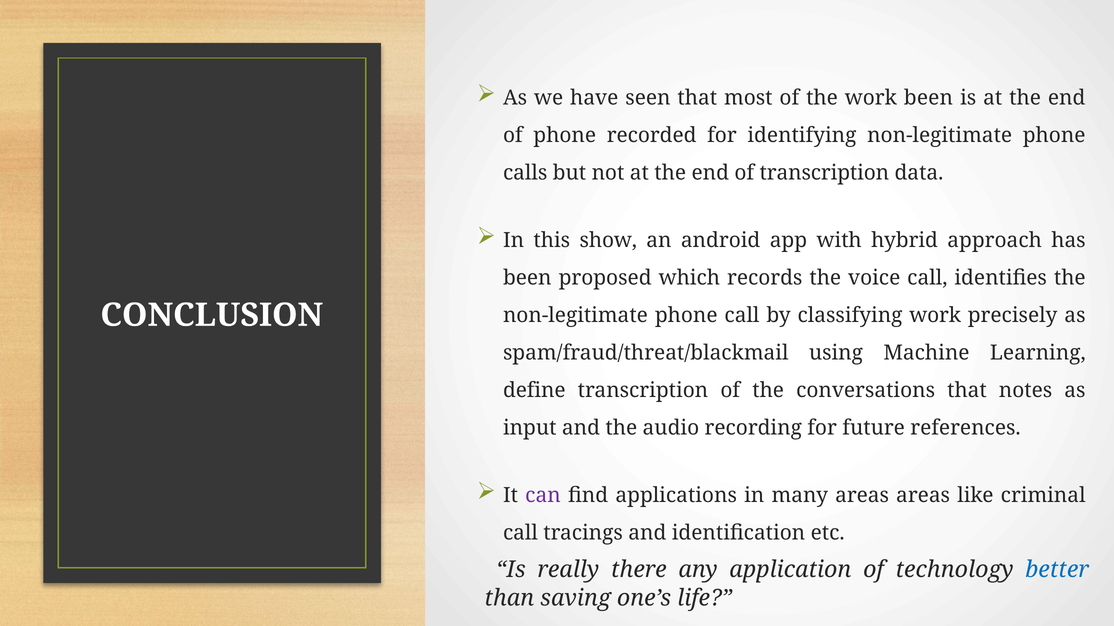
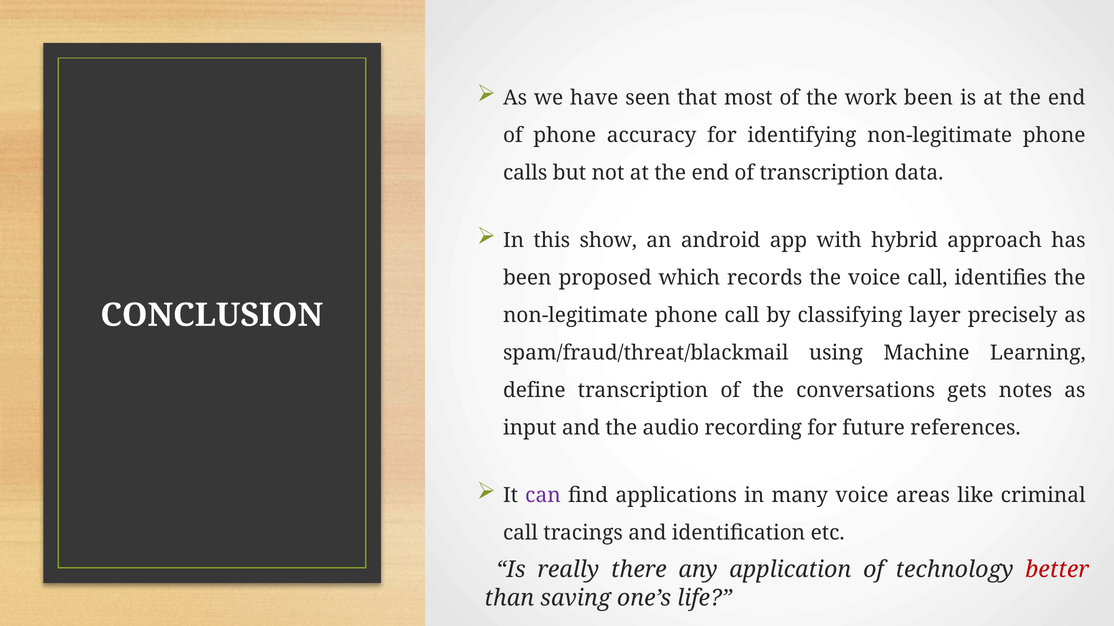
recorded: recorded -> accuracy (652, 135)
classifying work: work -> layer (935, 316)
conversations that: that -> gets (967, 391)
many areas: areas -> voice (862, 496)
better colour: blue -> red (1057, 570)
